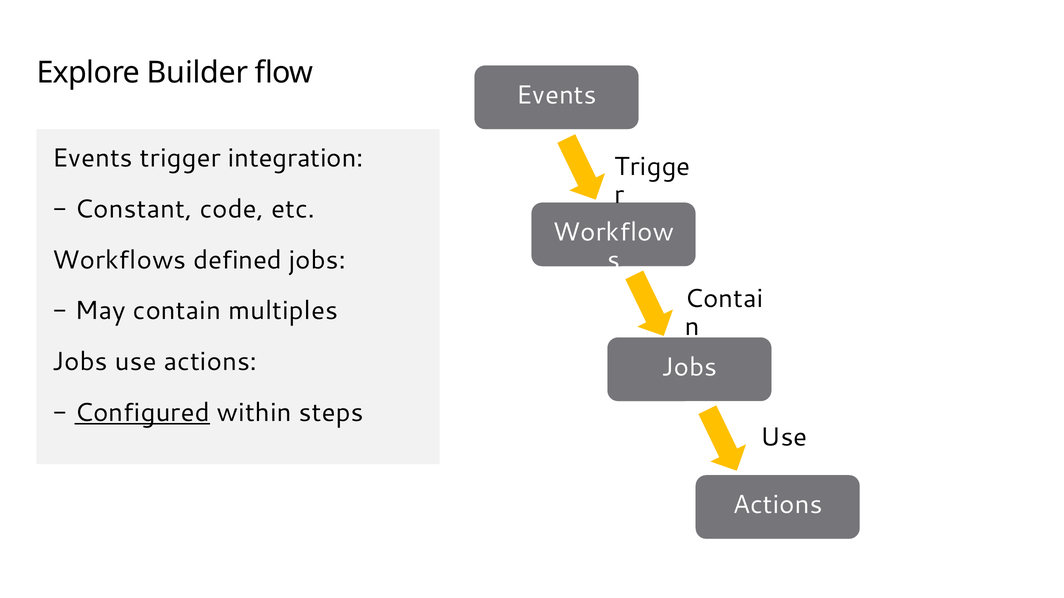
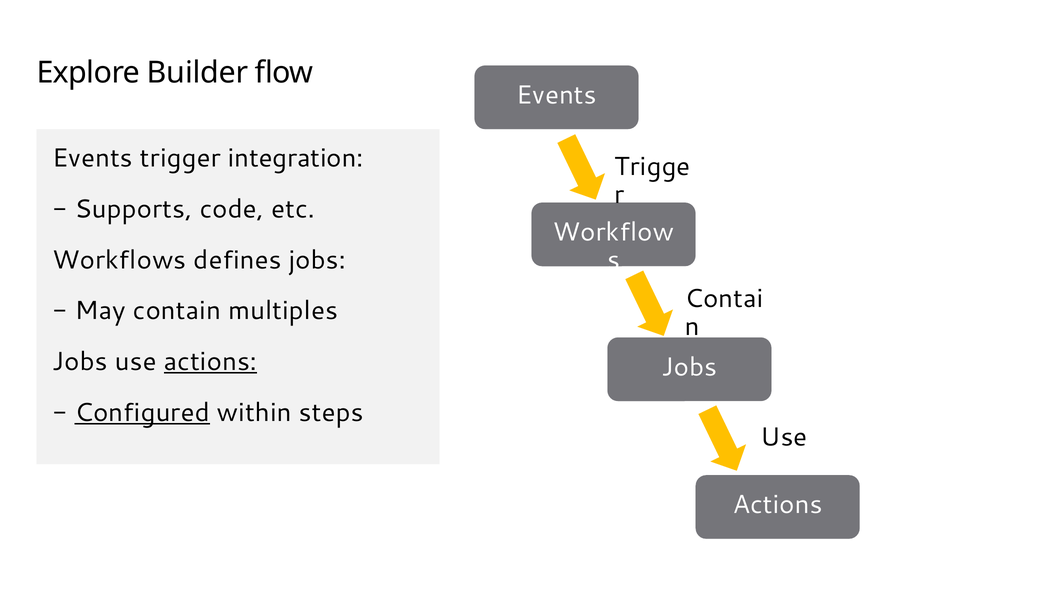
Constant: Constant -> Supports (134, 209)
defined: defined -> defines (238, 260)
actions underline: none -> present (211, 362)
